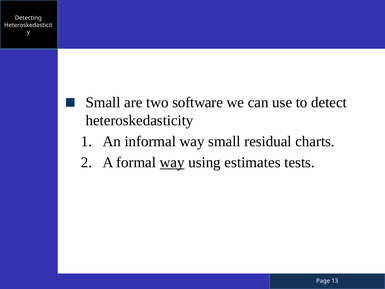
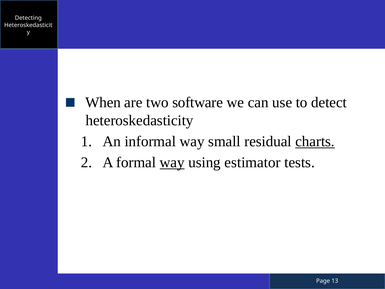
Small: Small -> When (103, 102)
charts underline: none -> present (315, 141)
estimates: estimates -> estimator (253, 162)
